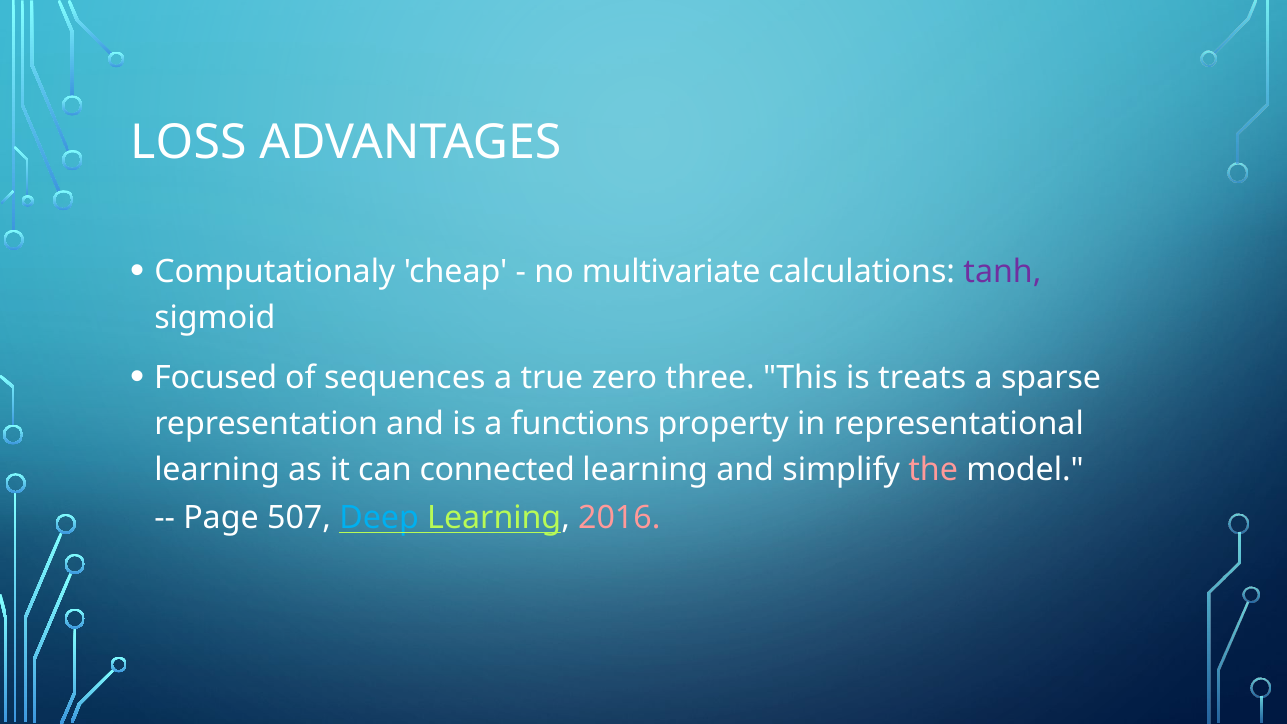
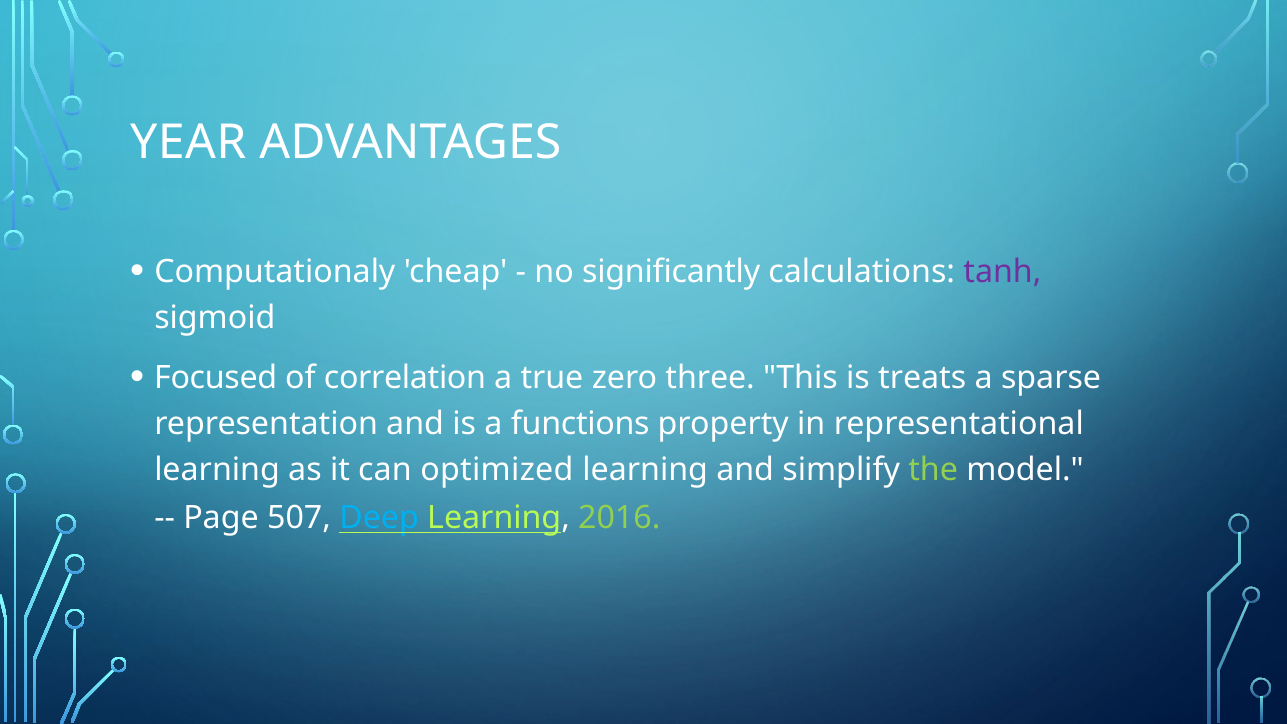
LOSS: LOSS -> YEAR (188, 143)
multivariate: multivariate -> significantly (671, 272)
sequences: sequences -> correlation (405, 378)
connected: connected -> optimized (497, 470)
the colour: pink -> light green (933, 470)
2016 colour: pink -> light green (619, 518)
